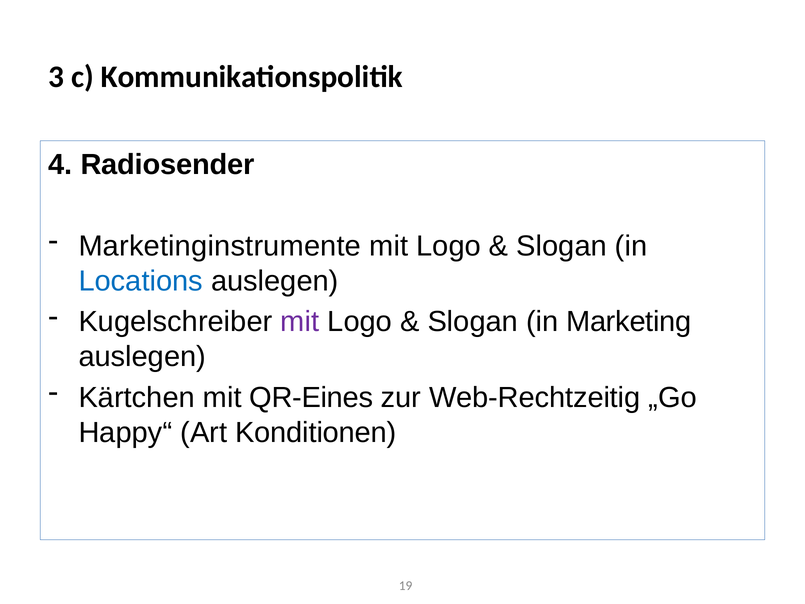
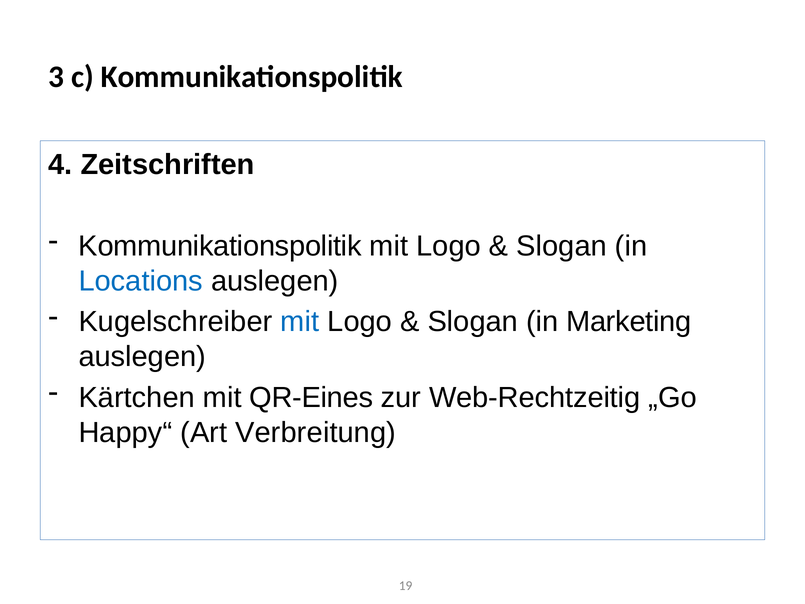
Radiosender: Radiosender -> Zeitschriften (168, 164)
Marketinginstrumente: Marketinginstrumente -> Kommunikationspolitik (220, 246)
mit colour: purple -> blue (300, 322)
Konditionen: Konditionen -> Verbreitung (316, 432)
